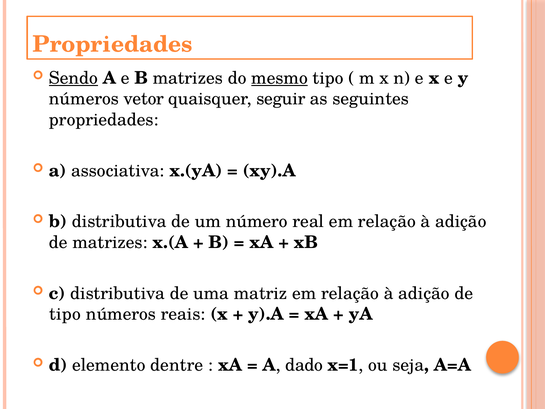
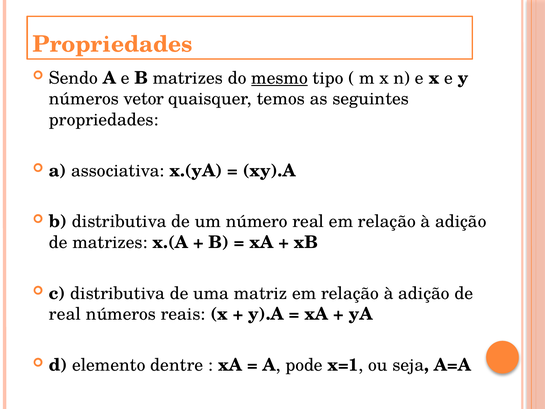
Sendo underline: present -> none (73, 78)
seguir: seguir -> temos (281, 99)
tipo: tipo -> real (65, 314)
dado: dado -> pode (304, 365)
